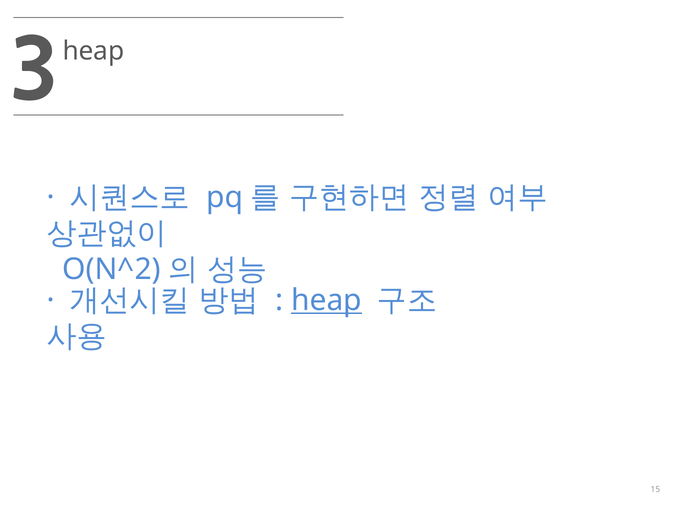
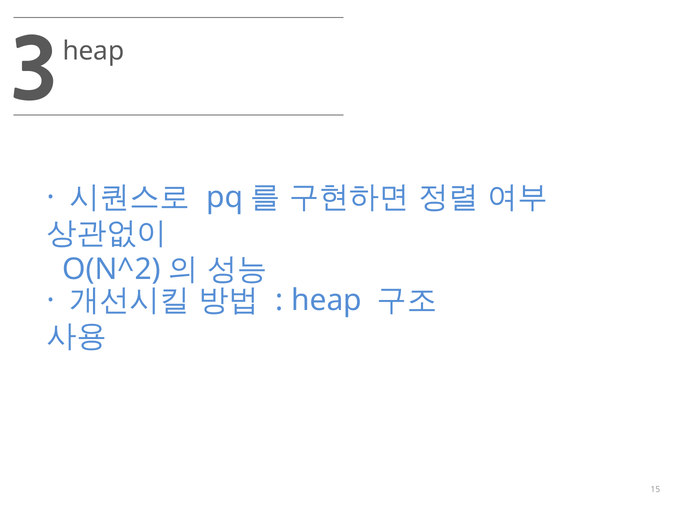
heap underline: present -> none (326, 300)
